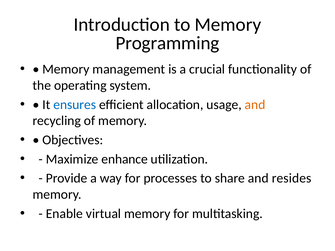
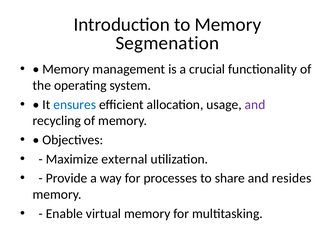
Programming: Programming -> Segmenation (167, 43)
and colour: orange -> purple (255, 105)
enhance: enhance -> external (124, 159)
